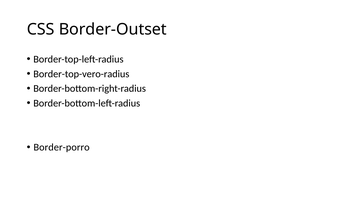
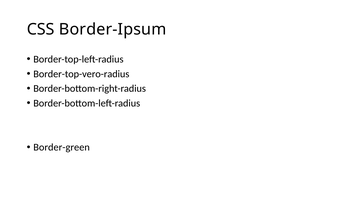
Border-Outset: Border-Outset -> Border-Ipsum (113, 29)
Border-porro: Border-porro -> Border-green (62, 148)
